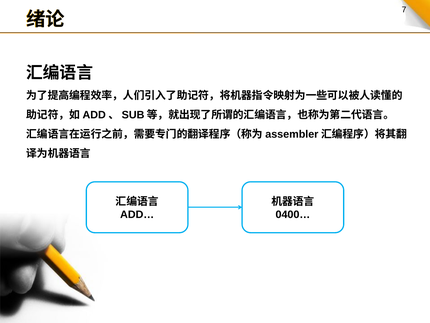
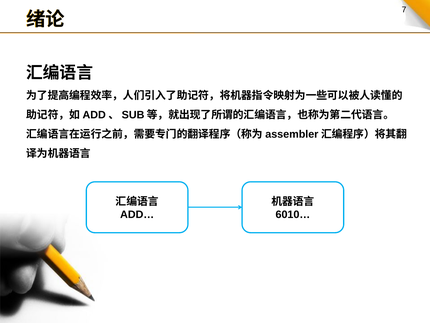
0400…: 0400… -> 6010… (293, 214)
